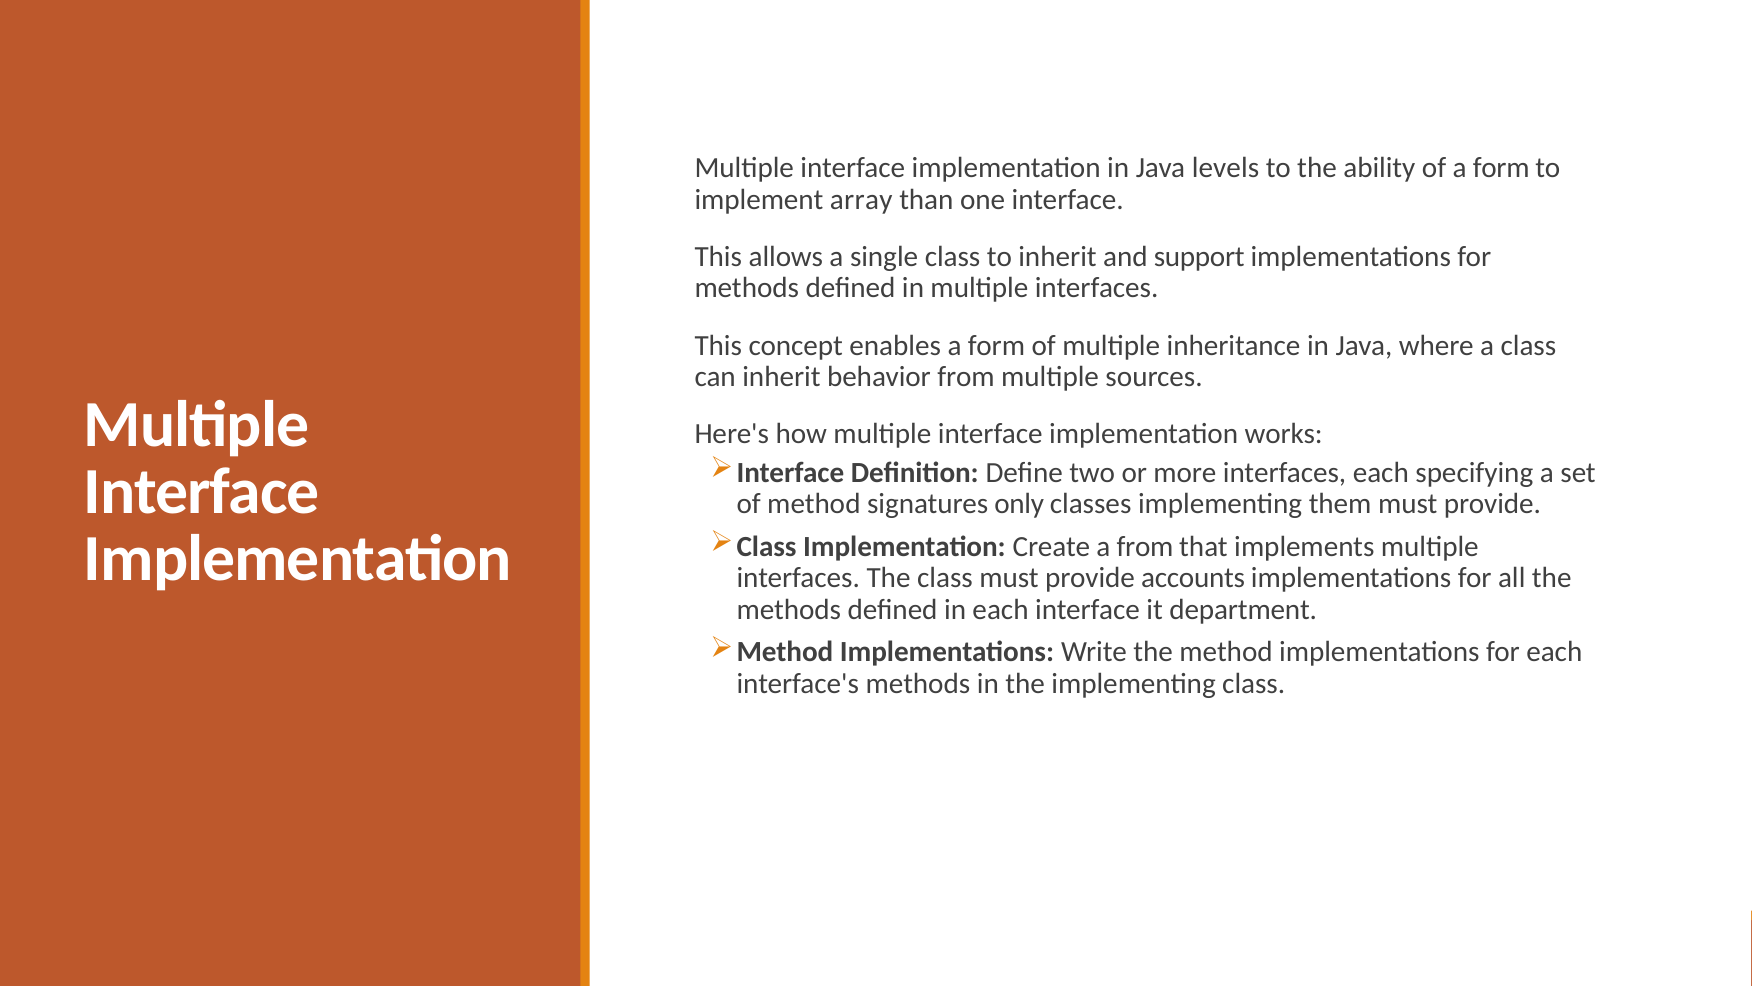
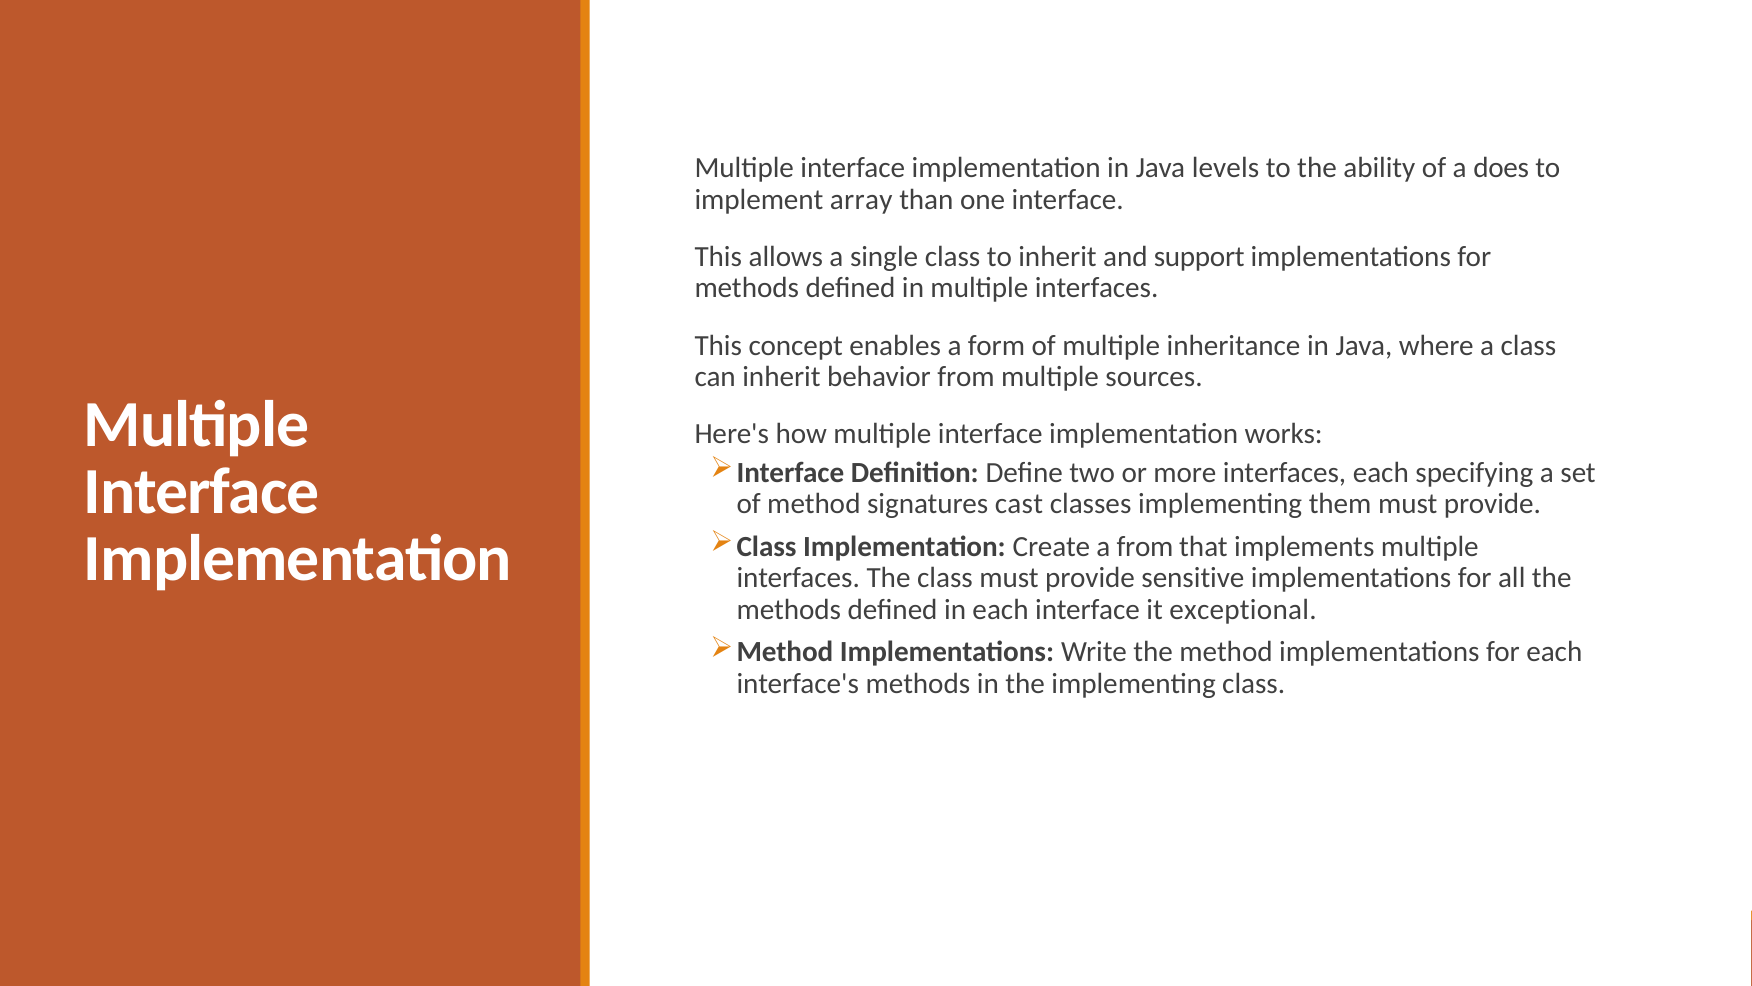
of a form: form -> does (1501, 168)
only: only -> cast (1019, 504)
accounts: accounts -> sensitive (1193, 578)
department: department -> exceptional (1243, 609)
